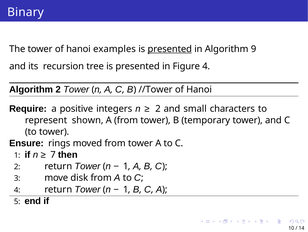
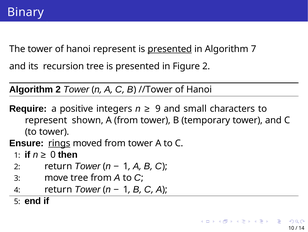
hanoi examples: examples -> represent (115, 49)
9: 9 -> 7 (254, 49)
Figure 4: 4 -> 2 (206, 66)
2: 2 -> 9 (158, 108)
rings underline: none -> present (59, 143)
7: 7 -> 0 (53, 154)
move disk: disk -> tree (79, 177)
